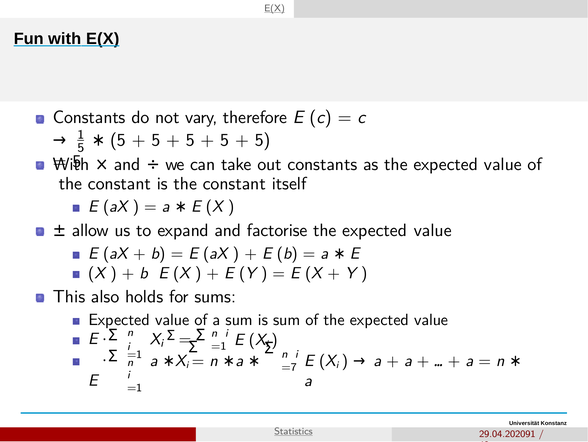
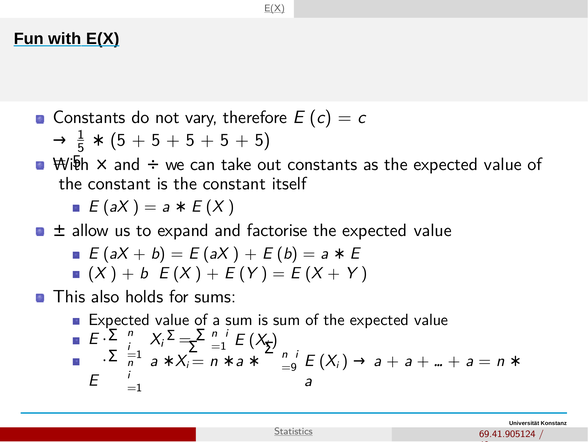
=7: =7 -> =9 (289, 366)
29.04.202091: 29.04.202091 -> 69.41.905124 (507, 433)
